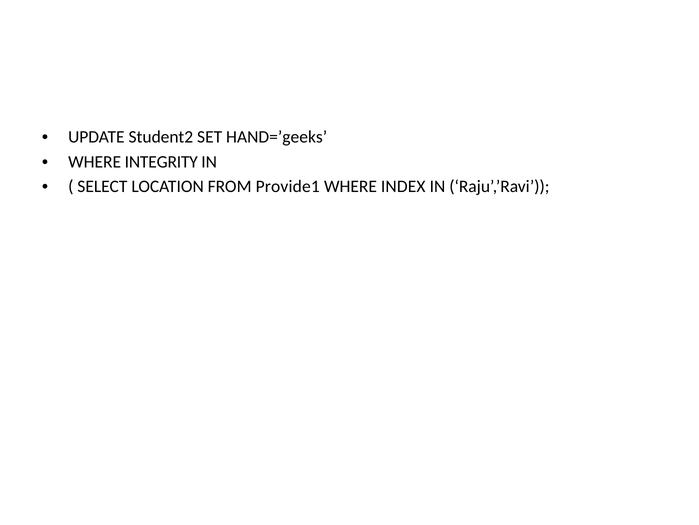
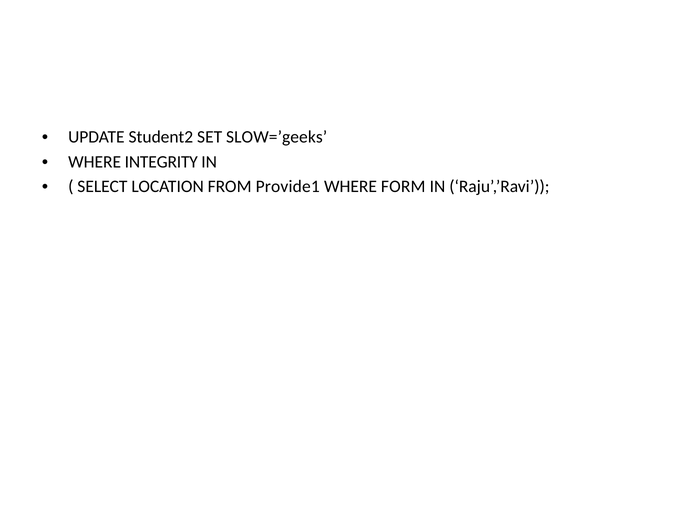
HAND=’geeks: HAND=’geeks -> SLOW=’geeks (277, 137)
INDEX: INDEX -> FORM (403, 186)
